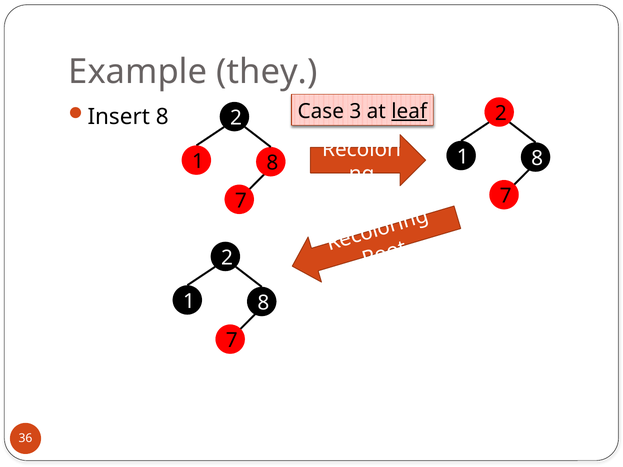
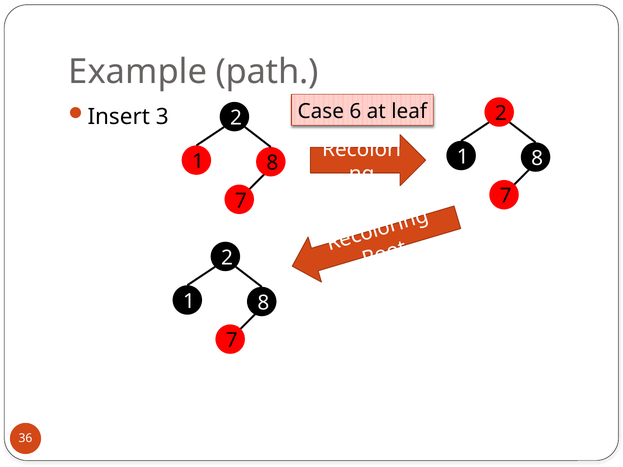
they: they -> path (267, 72)
3: 3 -> 6 (355, 111)
leaf underline: present -> none (409, 111)
Insert 8: 8 -> 3 (162, 117)
